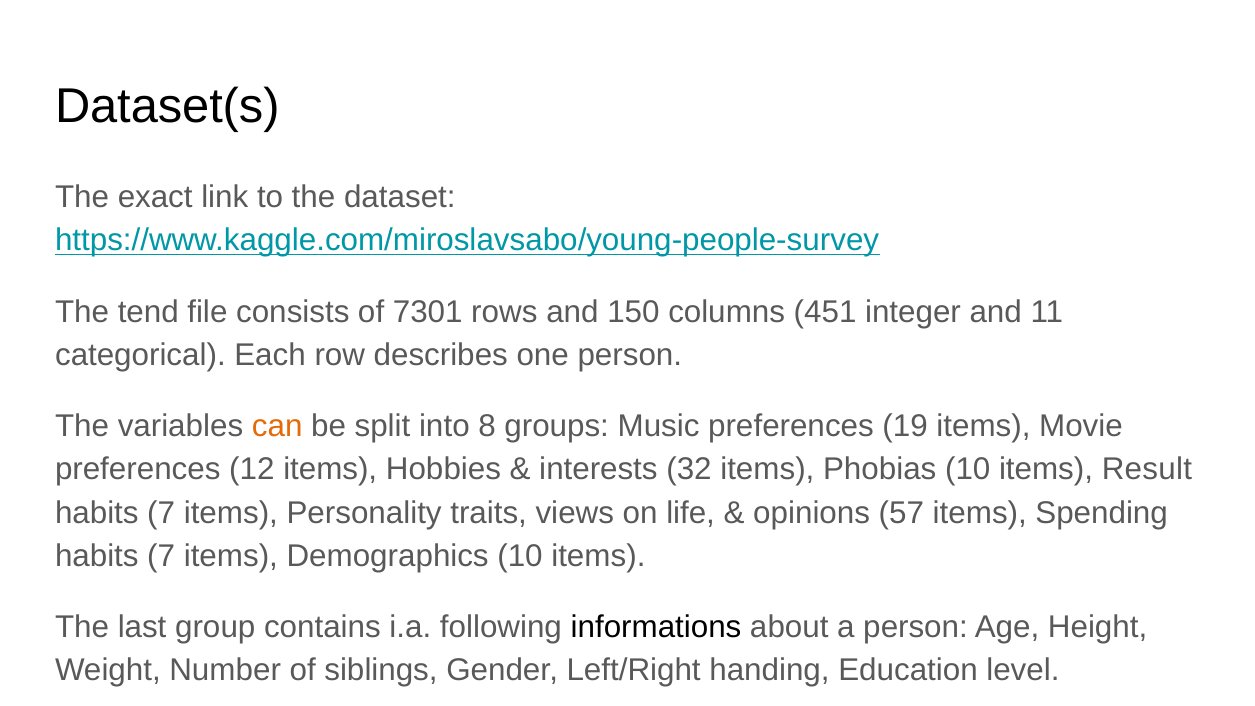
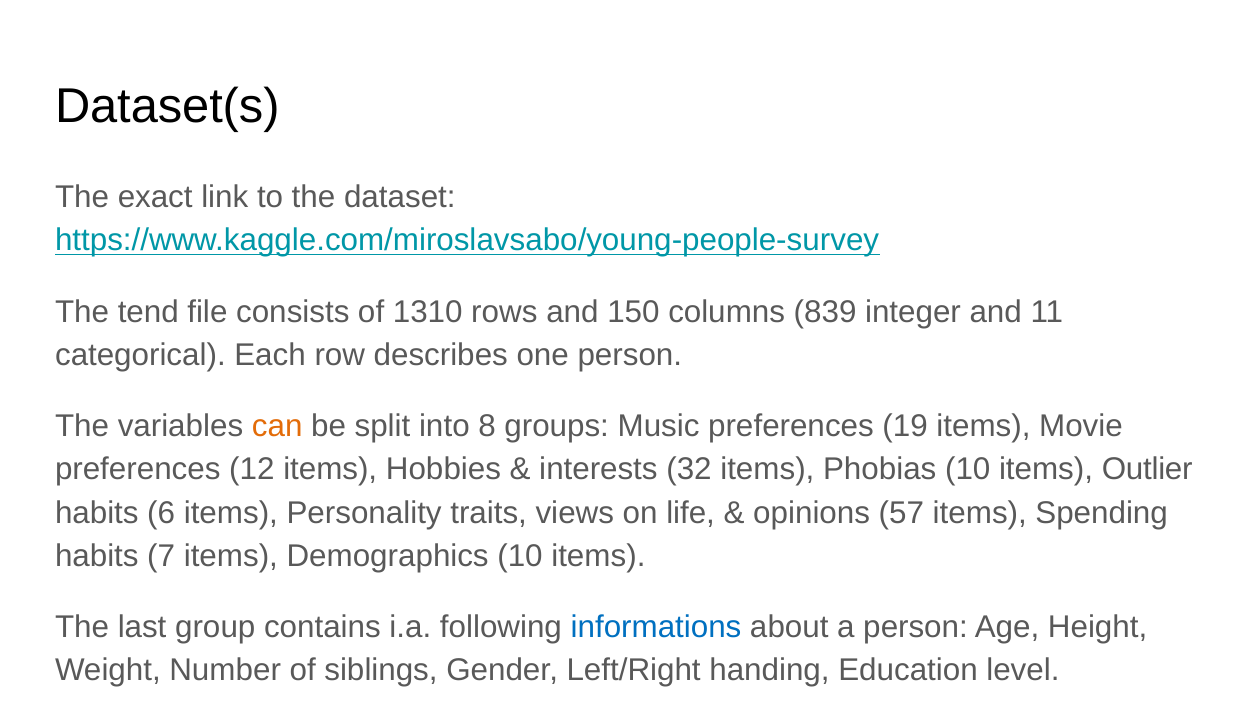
7301: 7301 -> 1310 (428, 312)
451: 451 -> 839 (825, 312)
Result: Result -> Outlier (1147, 469)
7: 7 -> 6 (161, 513)
informations colour: black -> blue (656, 627)
